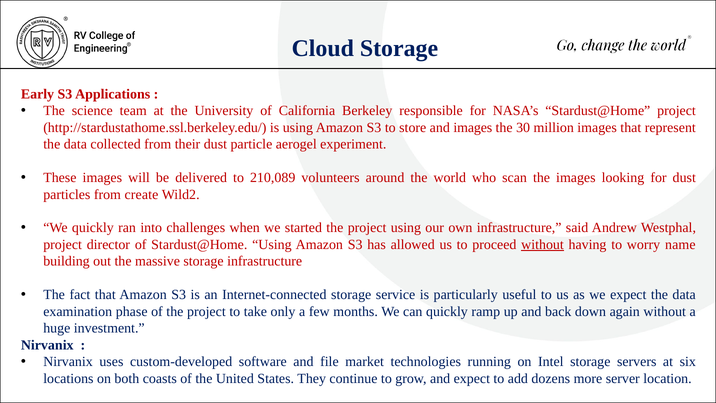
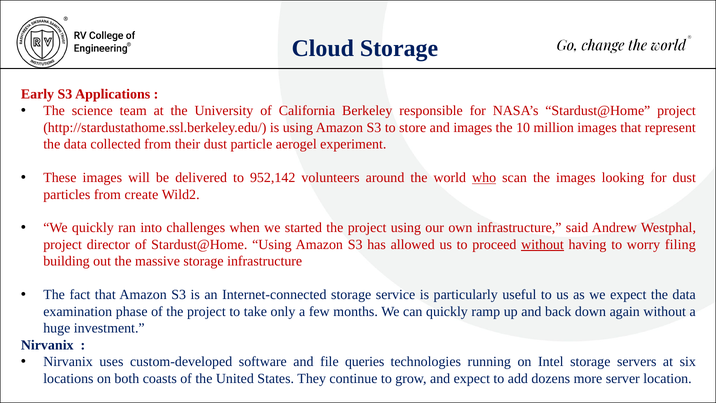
30: 30 -> 10 (523, 127)
210,089: 210,089 -> 952,142 (273, 178)
who underline: none -> present (484, 178)
name: name -> filing (680, 244)
market: market -> queries (365, 361)
